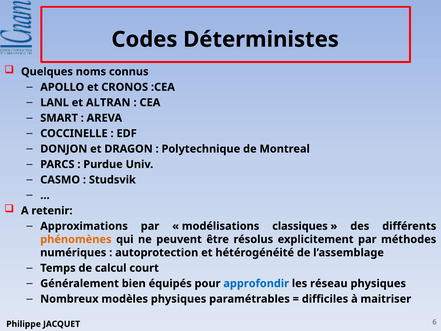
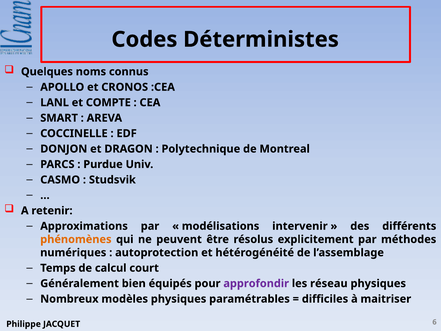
ALTRAN: ALTRAN -> COMPTE (108, 102)
classiques: classiques -> intervenir (300, 226)
approfondir colour: blue -> purple (256, 283)
